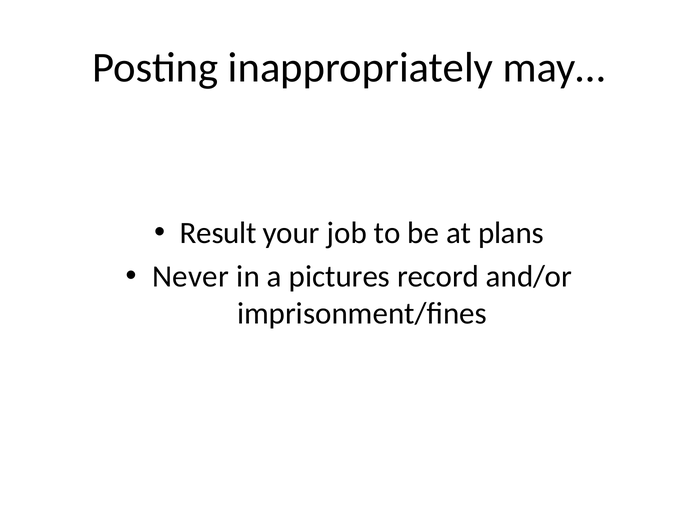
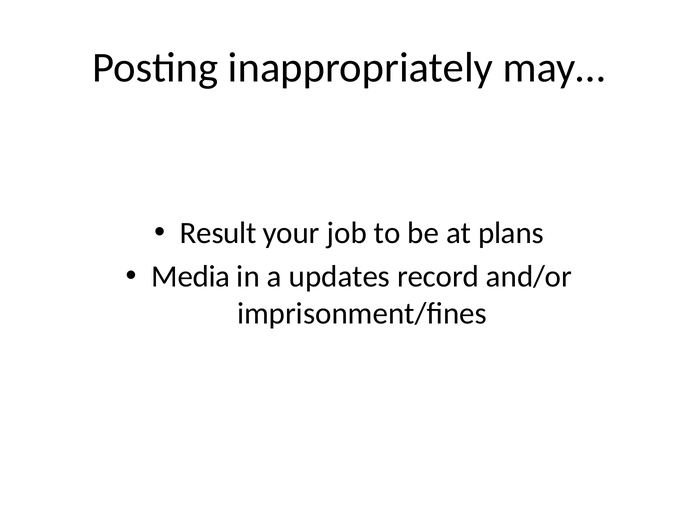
Never: Never -> Media (191, 277)
pictures: pictures -> updates (339, 277)
